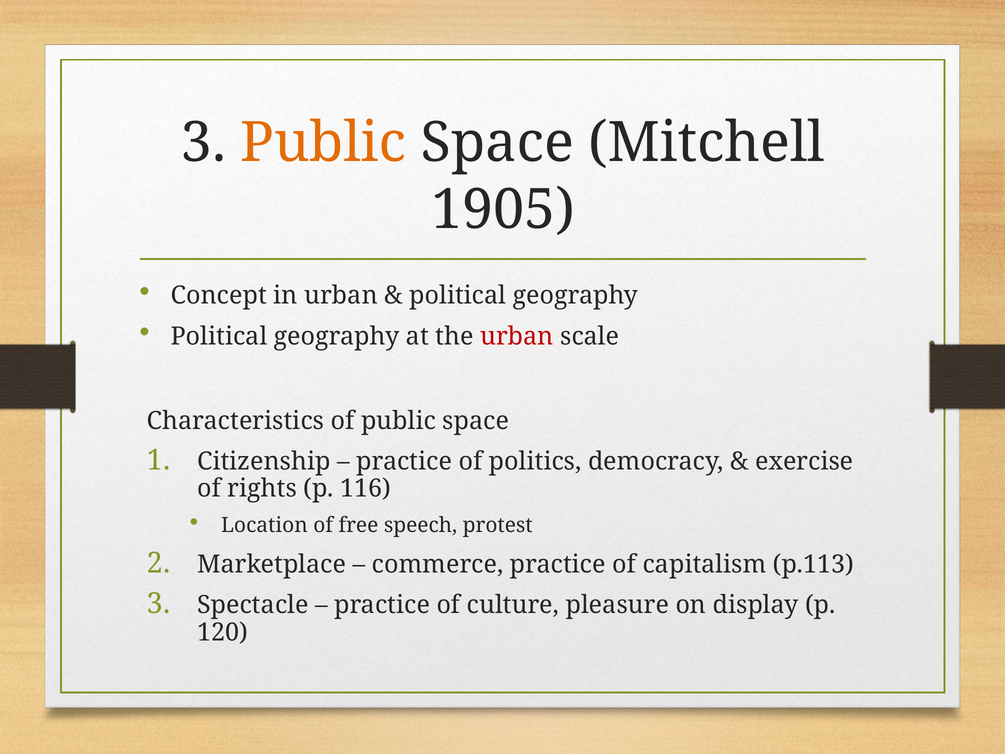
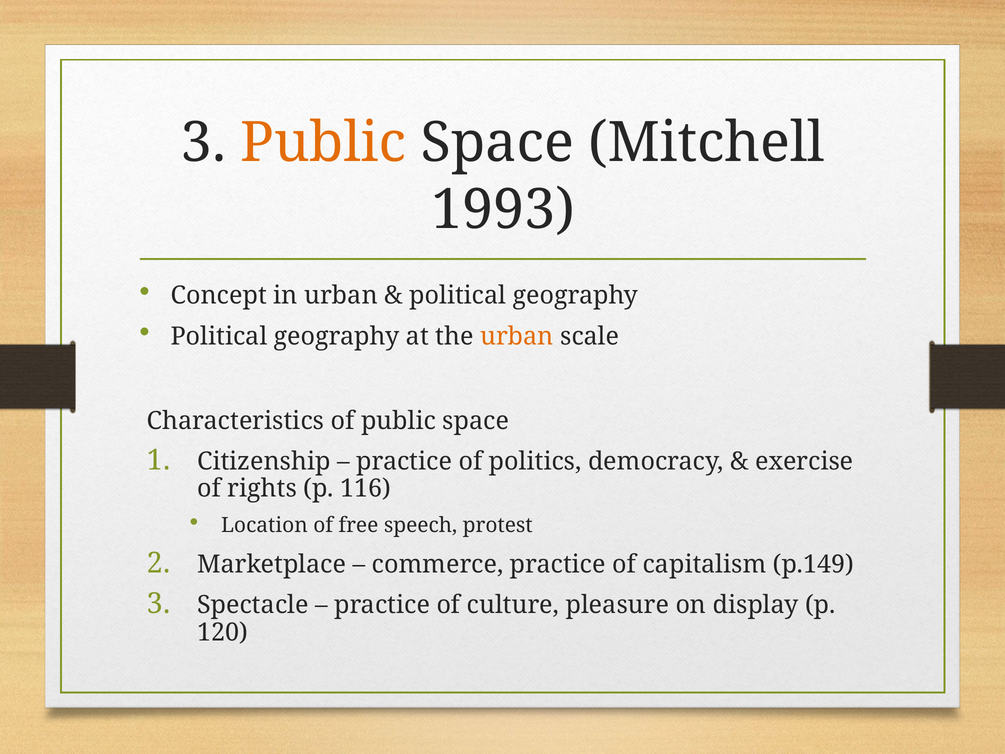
1905: 1905 -> 1993 (503, 210)
urban colour: red -> orange (517, 336)
p.113: p.113 -> p.149 (813, 564)
